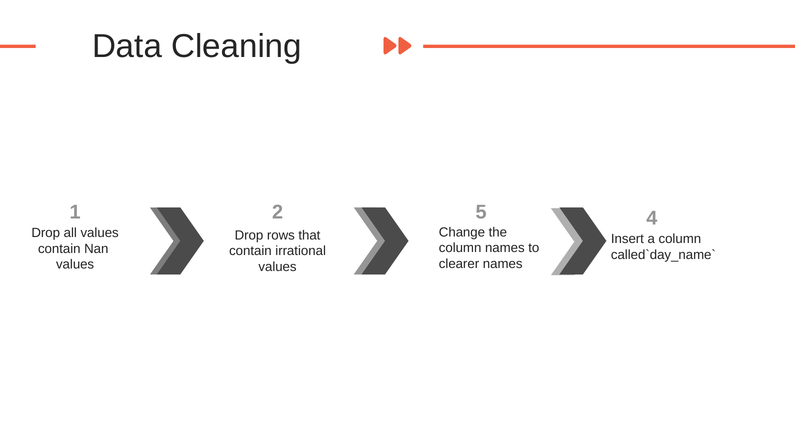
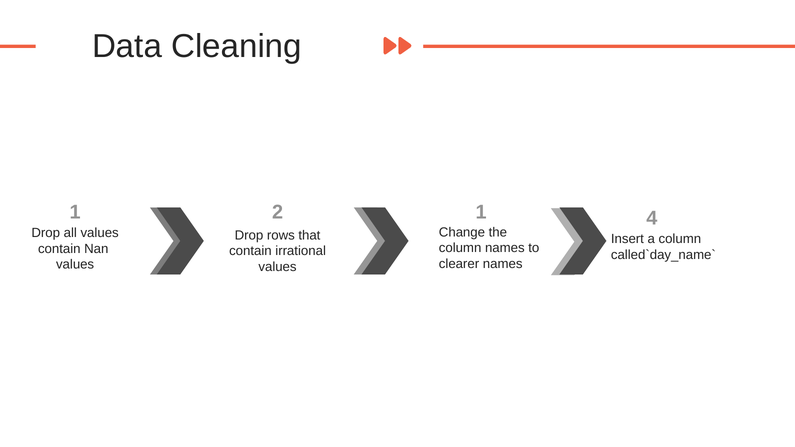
1 5: 5 -> 1 (481, 212)
